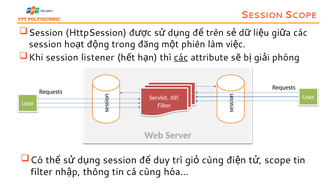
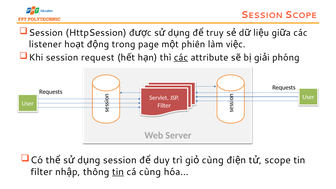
trên: trên -> truy (215, 33)
session: session -> listener (45, 44)
đăng: đăng -> page (148, 44)
listener: listener -> request (98, 57)
tin underline: none -> present (118, 172)
